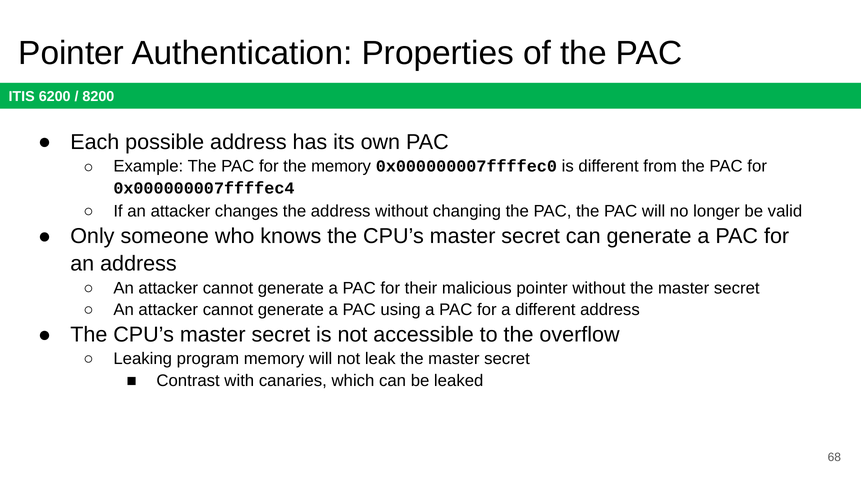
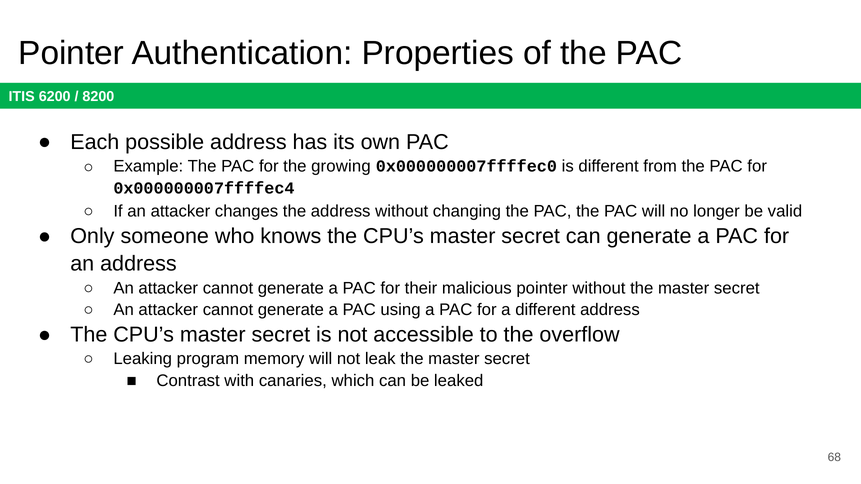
the memory: memory -> growing (341, 166)
